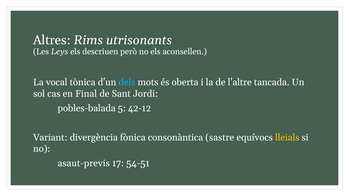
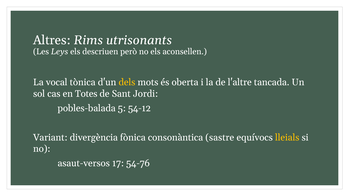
dels colour: light blue -> yellow (127, 82)
Final: Final -> Totes (86, 94)
42-12: 42-12 -> 54-12 (139, 108)
asaut-previs: asaut-previs -> asaut-versos (84, 164)
54-51: 54-51 -> 54-76 (138, 164)
